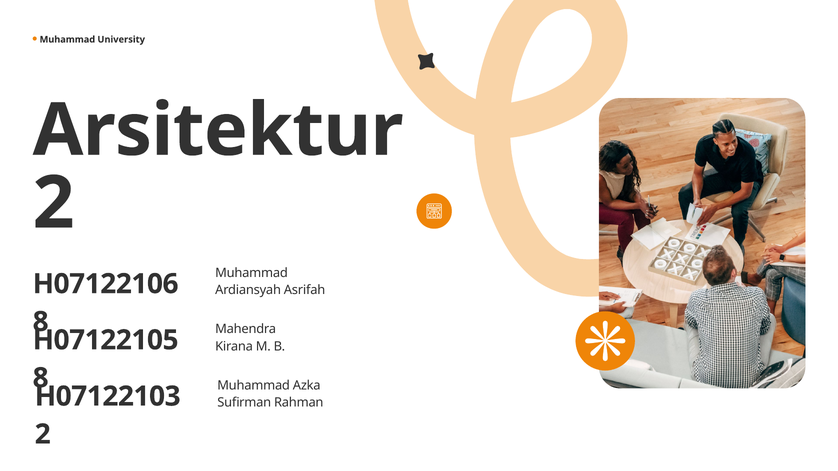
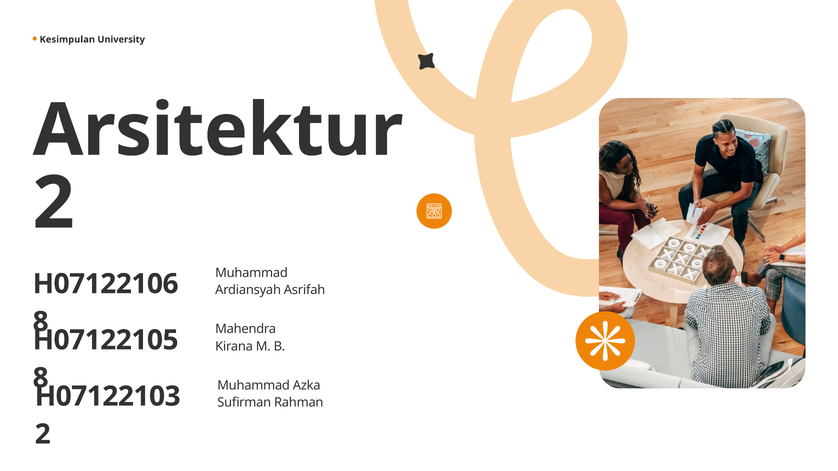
Muhammad: Muhammad -> Kesimpulan (67, 40)
